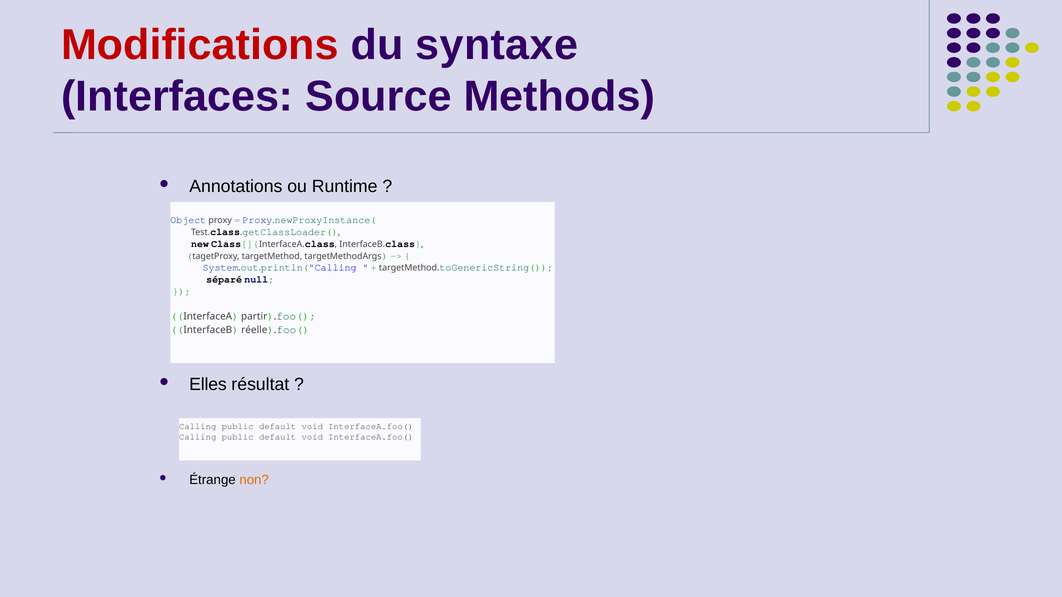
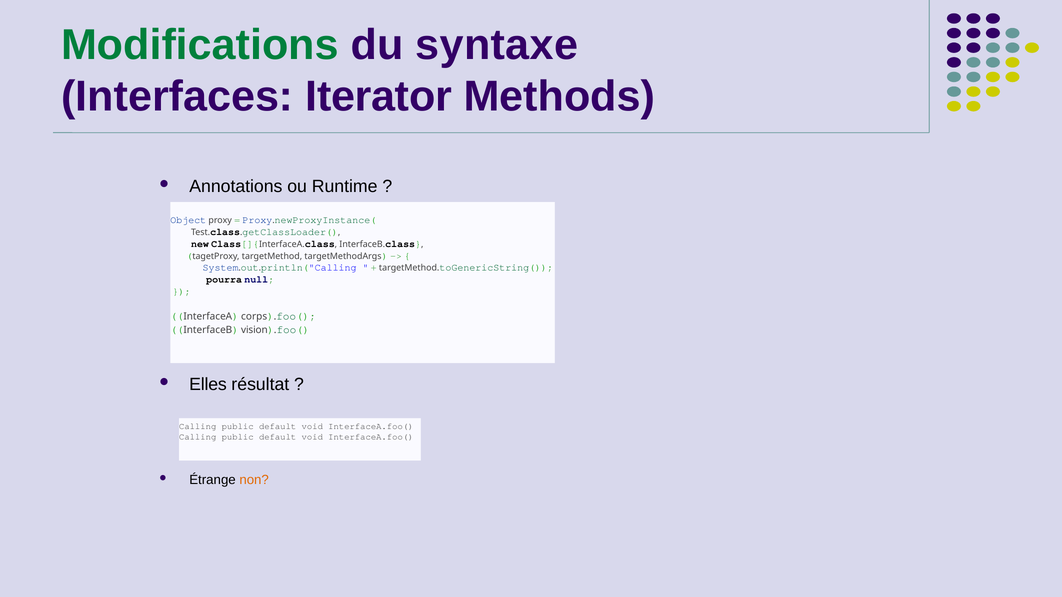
Modifications colour: red -> green (200, 45)
Source: Source -> Iterator (379, 97)
séparé: séparé -> pourra (224, 280)
partir: partir -> corps (254, 317)
réelle: réelle -> vision (254, 330)
